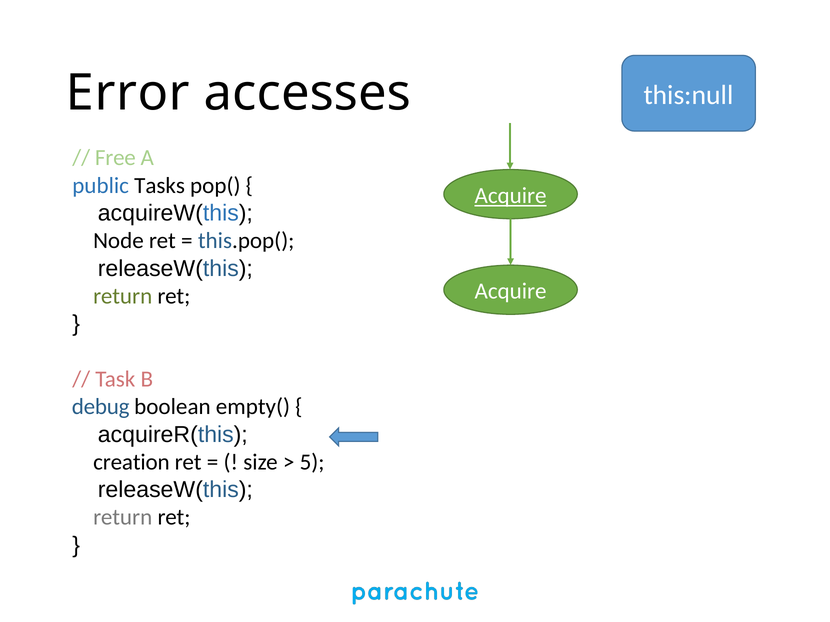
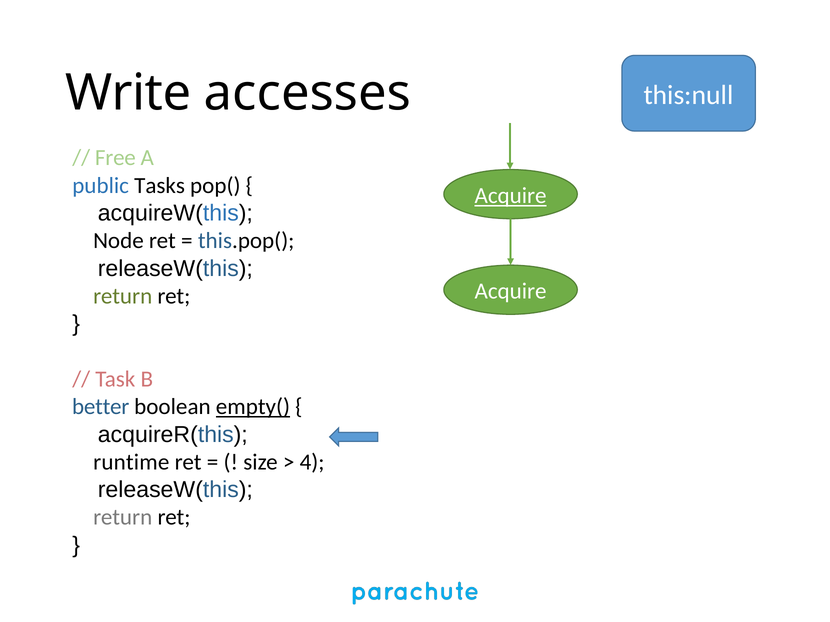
Error: Error -> Write (128, 93)
debug: debug -> better (101, 407)
empty( underline: none -> present (253, 407)
creation: creation -> runtime (131, 462)
5: 5 -> 4 (312, 462)
